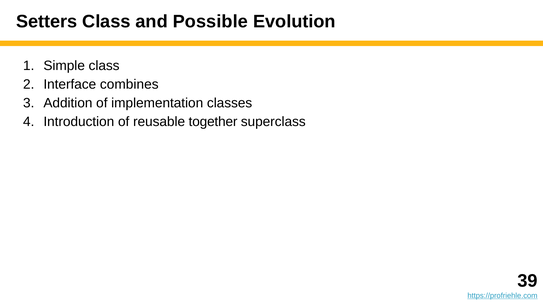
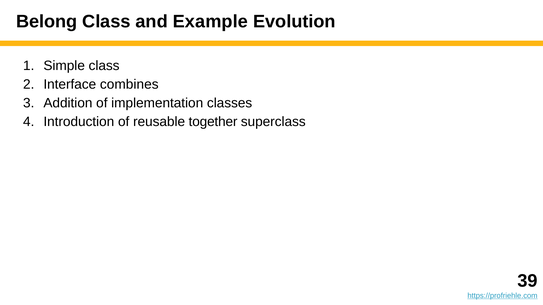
Setters: Setters -> Belong (47, 22)
Possible: Possible -> Example (210, 22)
